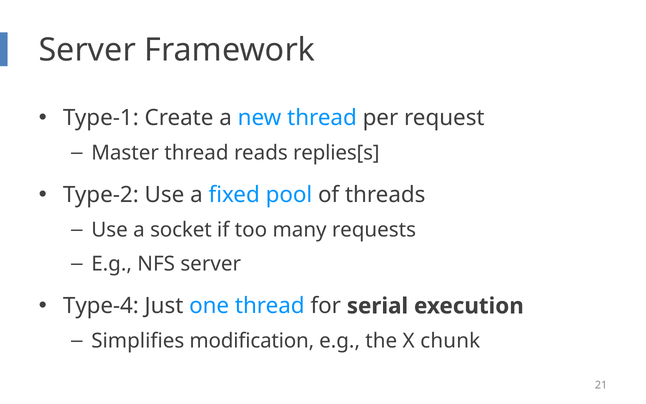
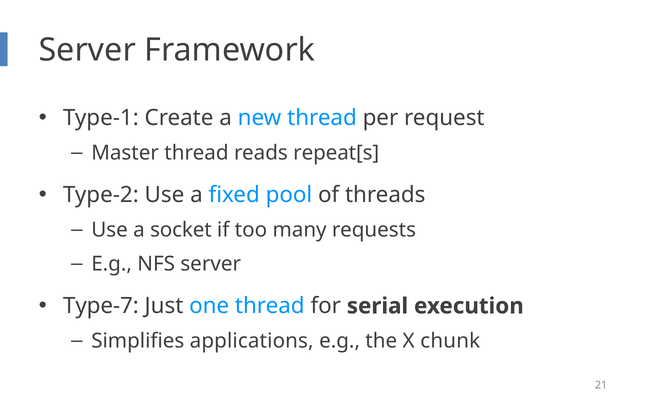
replies[s: replies[s -> repeat[s (336, 153)
Type-4: Type-4 -> Type-7 (101, 306)
modification: modification -> applications (252, 341)
